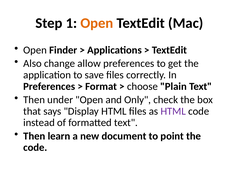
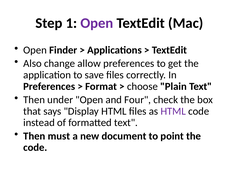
Open colour: orange -> purple (97, 23)
Only: Only -> Four (138, 100)
learn: learn -> must (59, 136)
